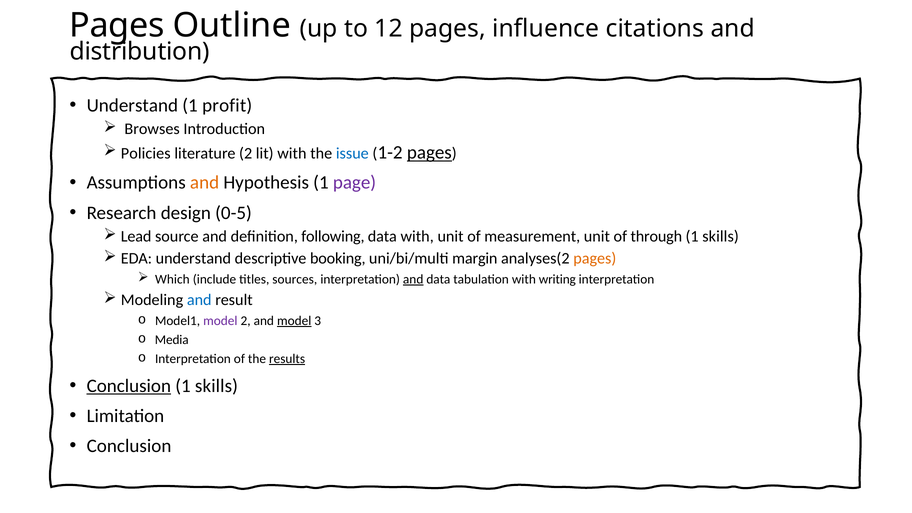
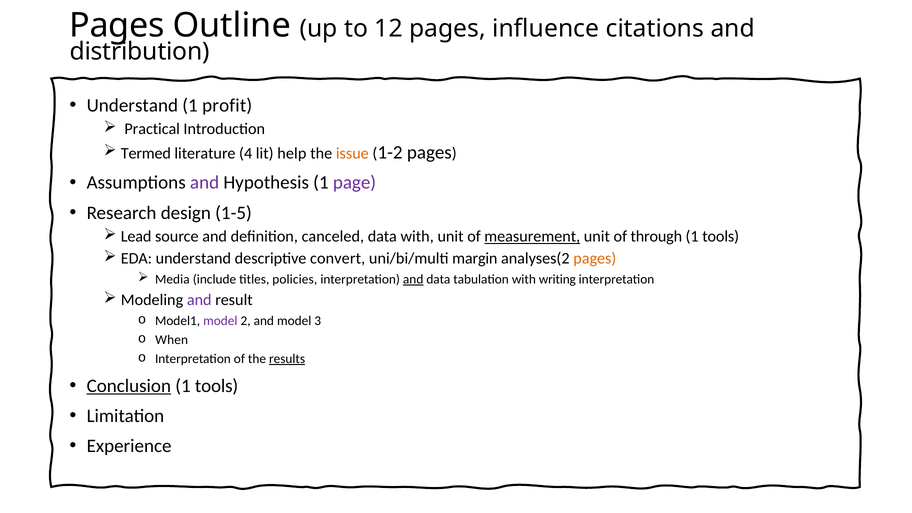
Browses: Browses -> Practical (152, 129)
Policies: Policies -> Termed (146, 154)
literature 2: 2 -> 4 (246, 154)
lit with: with -> help (292, 154)
issue colour: blue -> orange (352, 154)
pages underline: present -> none (429, 153)
and colour: orange -> purple (205, 183)
0-5: 0-5 -> 1-5 (234, 213)
following: following -> canceled (333, 236)
measurement underline: none -> present (532, 236)
skills: skills -> tools (721, 236)
booking: booking -> convert (338, 259)
Which: Which -> Media (172, 279)
sources: sources -> policies (295, 279)
and colour: blue -> purple (199, 300)
model underline: present -> none (294, 321)
Media: Media -> When (172, 340)
skills: skills -> tools (217, 386)
Conclusion: Conclusion -> Experience (129, 446)
